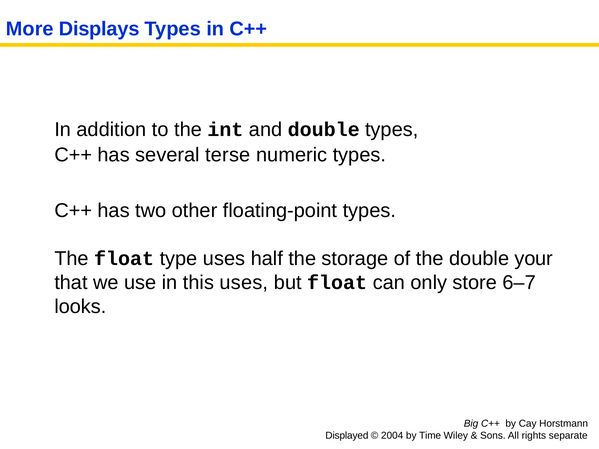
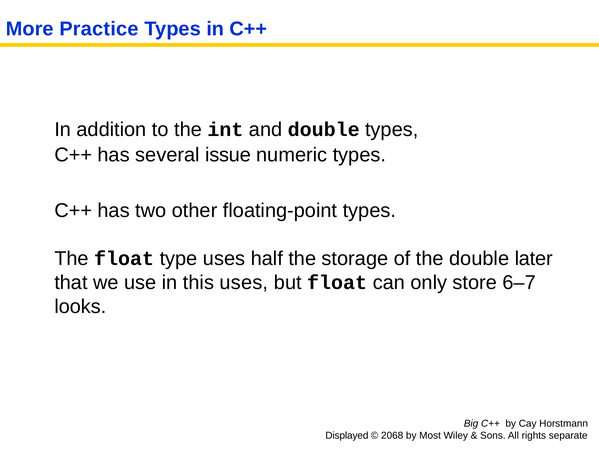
Displays: Displays -> Practice (99, 29)
terse: terse -> issue (228, 155)
your: your -> later (534, 259)
2004: 2004 -> 2068 (392, 436)
Time: Time -> Most (430, 436)
